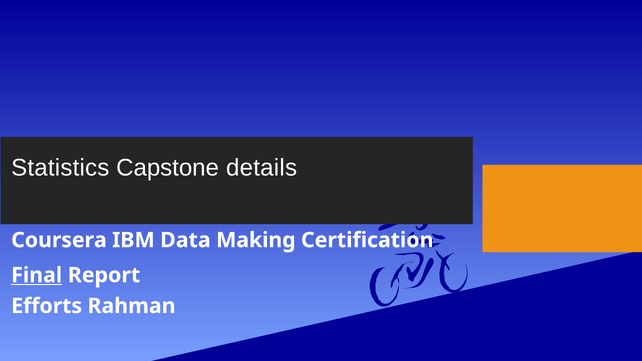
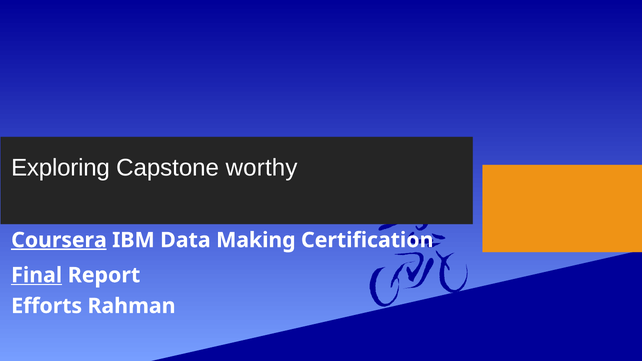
Statistics: Statistics -> Exploring (61, 168)
details: details -> worthy (262, 168)
Coursera underline: none -> present (59, 240)
